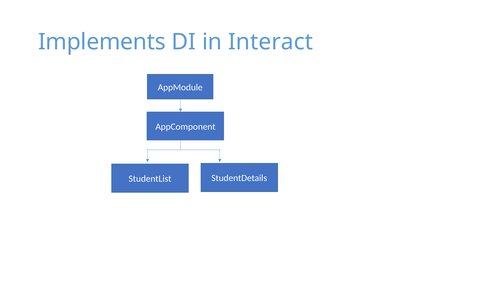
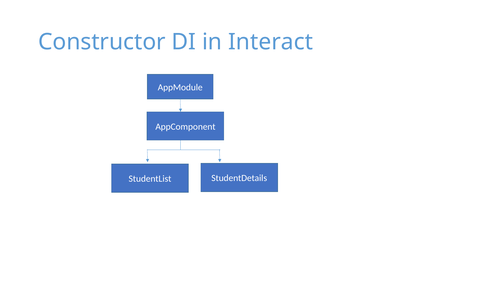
Implements: Implements -> Constructor (102, 42)
